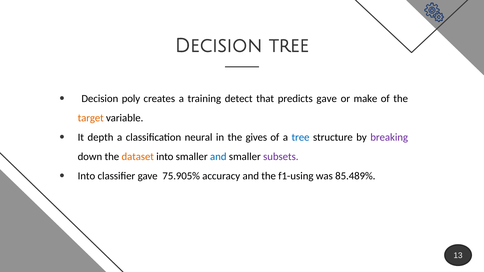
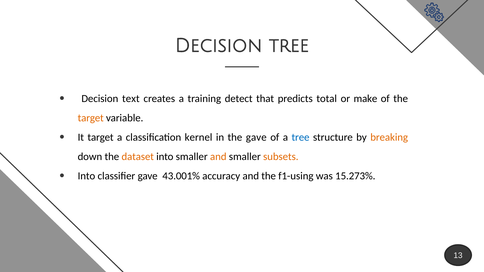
poly: poly -> text (131, 99)
predicts gave: gave -> total (327, 99)
It depth: depth -> target (101, 137)
neural: neural -> kernel (199, 137)
the gives: gives -> gave (256, 137)
breaking colour: purple -> orange (389, 137)
and colour: blue -> orange (218, 157)
subsets colour: purple -> orange (281, 157)
75.905%: 75.905% -> 43.001% (181, 176)
85.489%: 85.489% -> 15.273% (355, 176)
